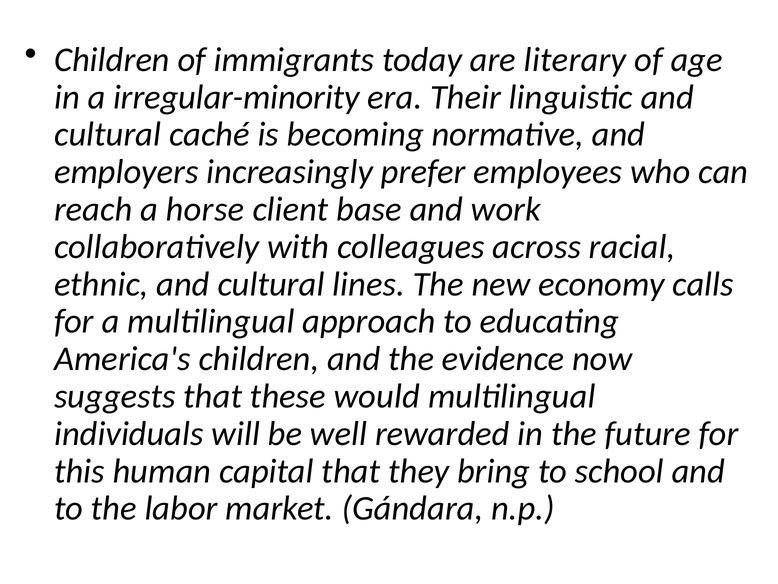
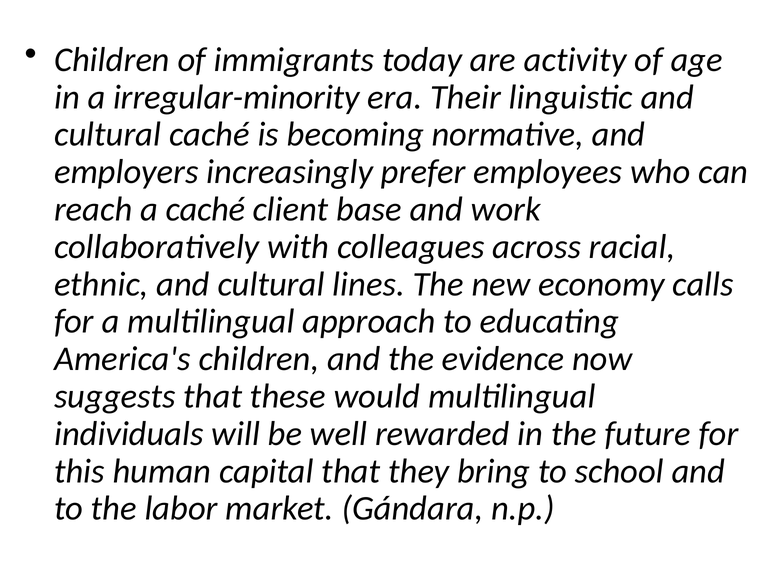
literary: literary -> activity (575, 60)
a horse: horse -> caché (205, 209)
